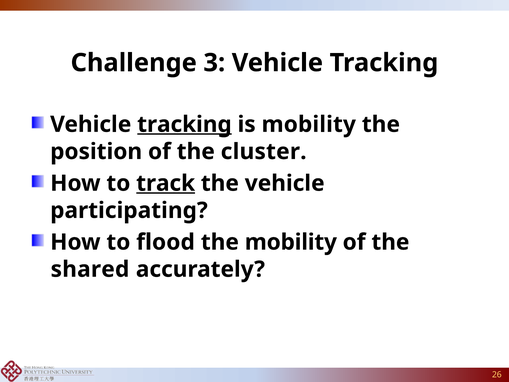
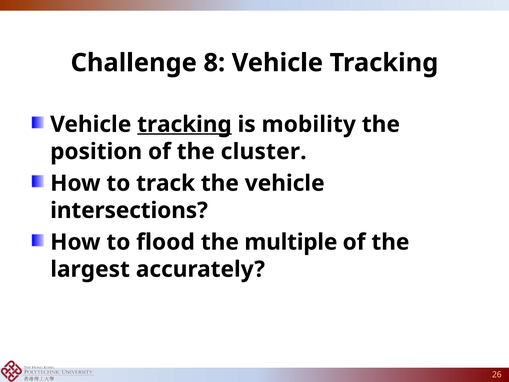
3: 3 -> 8 (214, 63)
track underline: present -> none (166, 183)
participating: participating -> intersections (129, 210)
the mobility: mobility -> multiple (291, 242)
shared: shared -> largest (90, 269)
